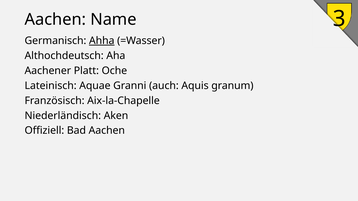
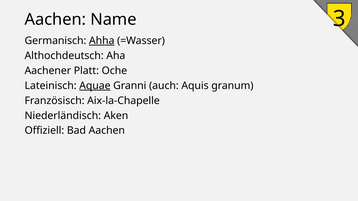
Aquae underline: none -> present (95, 86)
